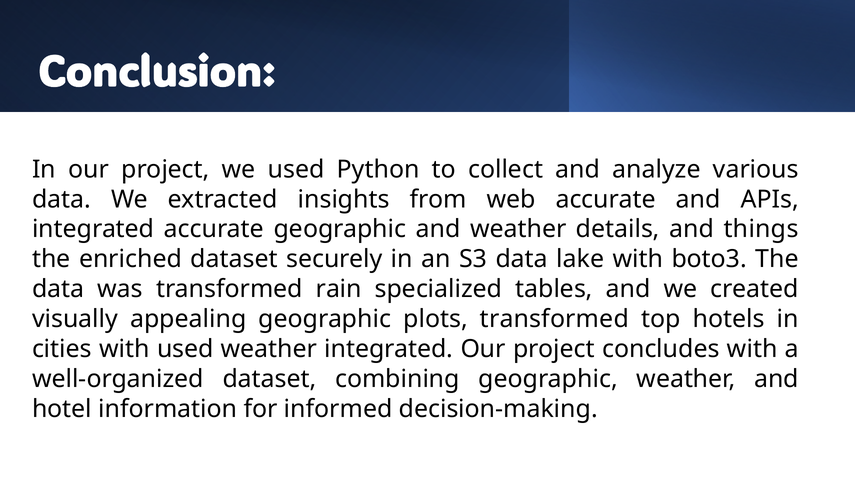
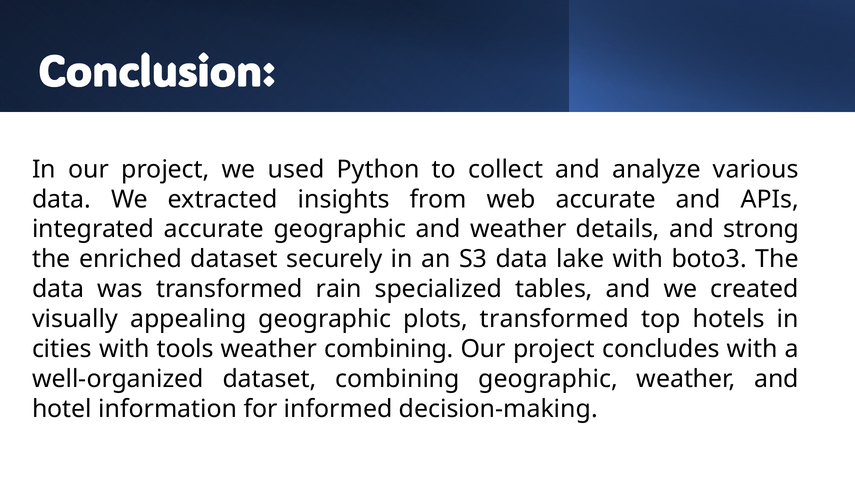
things: things -> strong (761, 229)
with used: used -> tools (185, 349)
weather integrated: integrated -> combining (389, 349)
